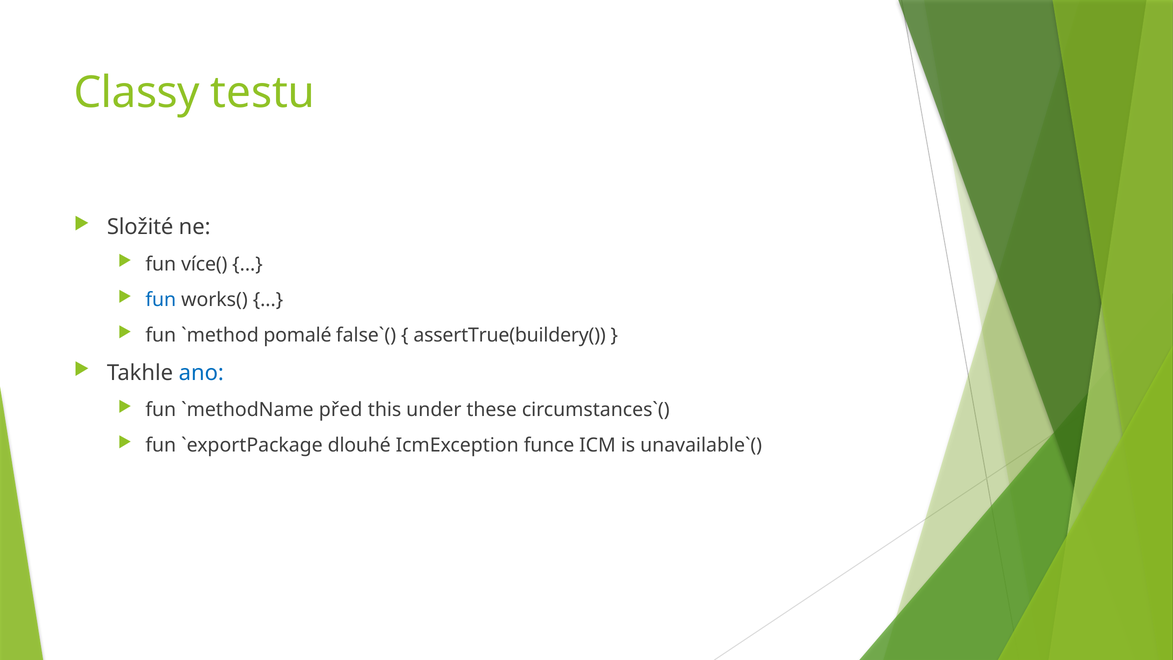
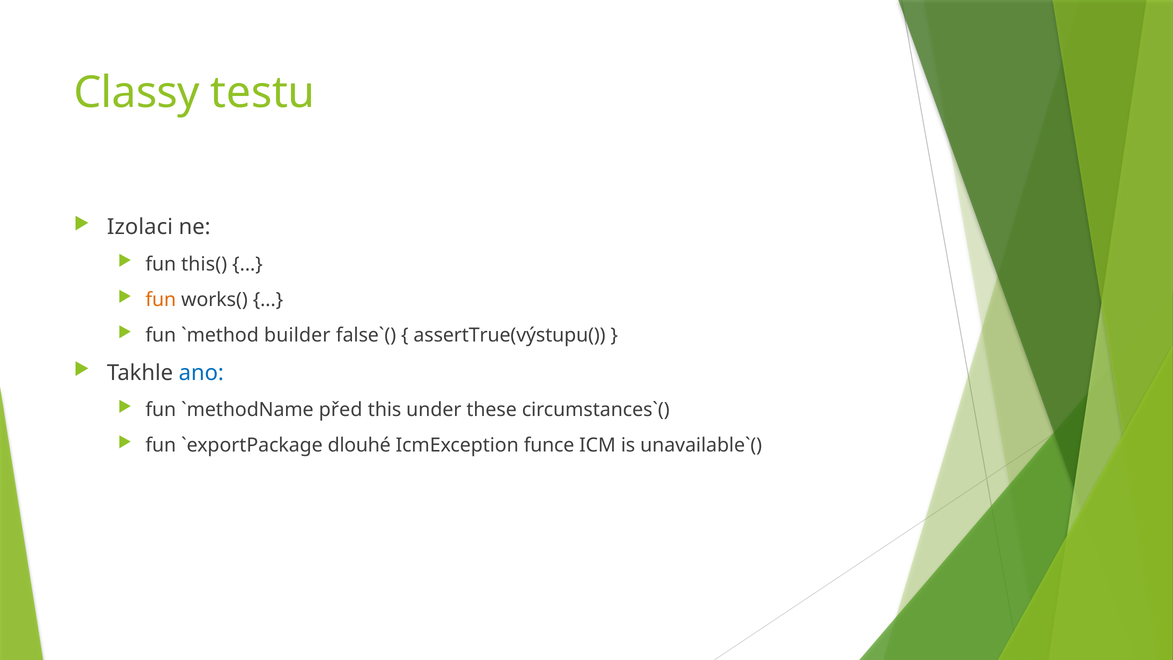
Složité: Složité -> Izolaci (140, 227)
více(: více( -> this( (204, 264)
fun colour: blue -> orange (161, 300)
pomalé: pomalé -> builder (297, 335)
assertTrue(buildery(: assertTrue(buildery( -> assertTrue(výstupu( (510, 335)
